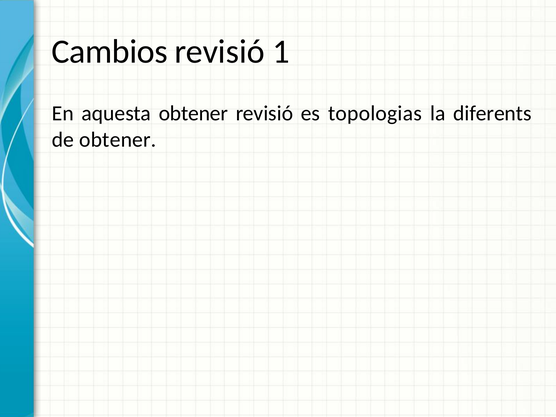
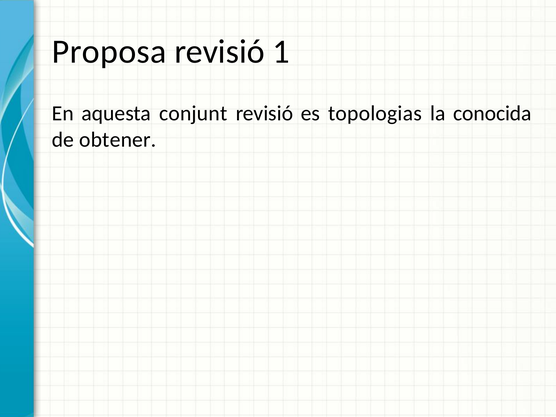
Cambios: Cambios -> Proposa (109, 51)
aquesta obtener: obtener -> conjunt (193, 113)
diferents: diferents -> conocida (492, 113)
